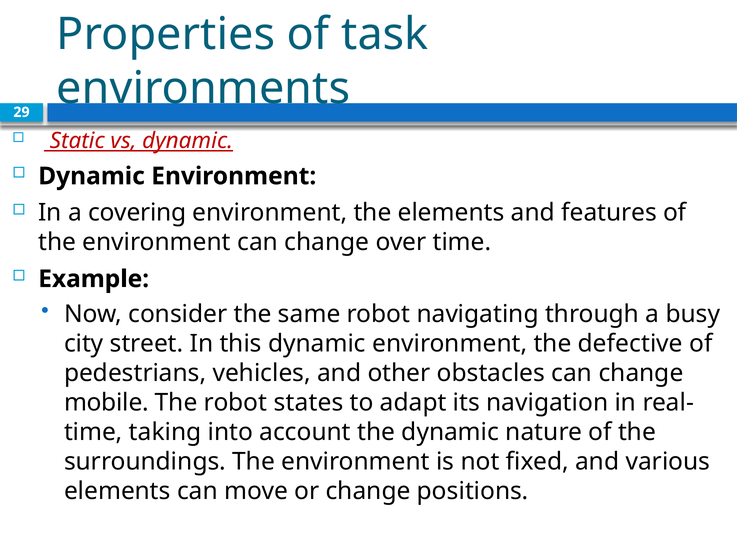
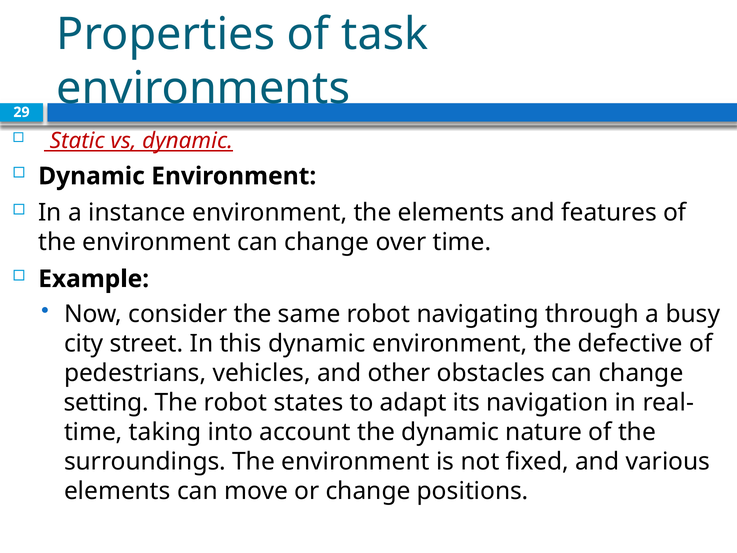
covering: covering -> instance (137, 213)
mobile: mobile -> setting (106, 402)
